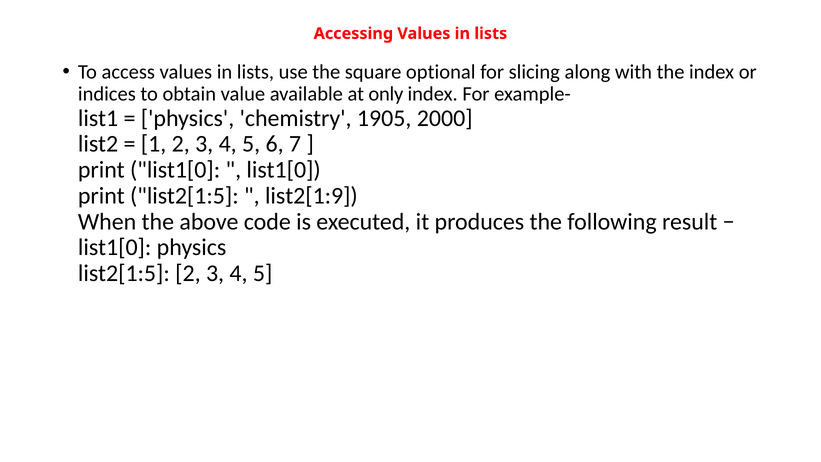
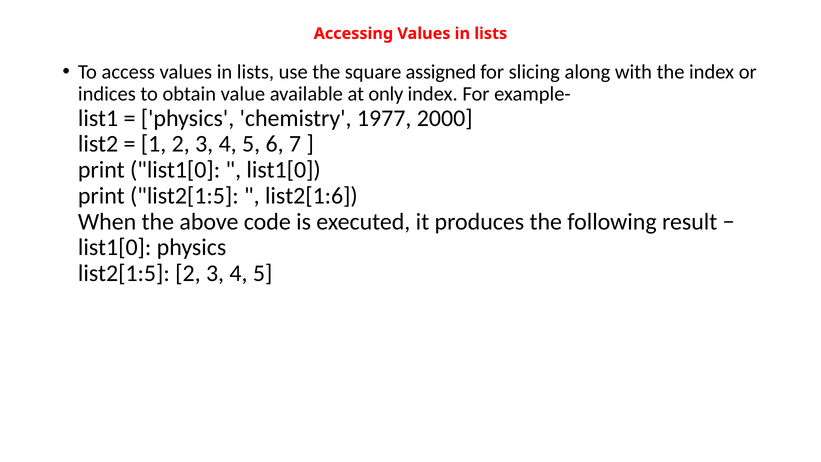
optional: optional -> assigned (441, 72)
1905: 1905 -> 1977 (384, 118)
list2[1:9: list2[1:9 -> list2[1:6 (311, 196)
